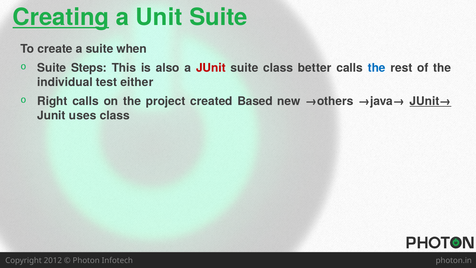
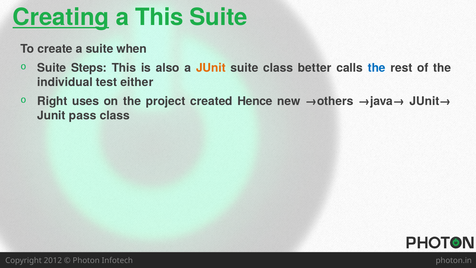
a Unit: Unit -> This (159, 17)
JUnit colour: red -> orange (211, 68)
Right calls: calls -> uses (86, 101)
Based: Based -> Hence (255, 101)
JUnit→ underline: present -> none (430, 101)
uses: uses -> pass (83, 115)
